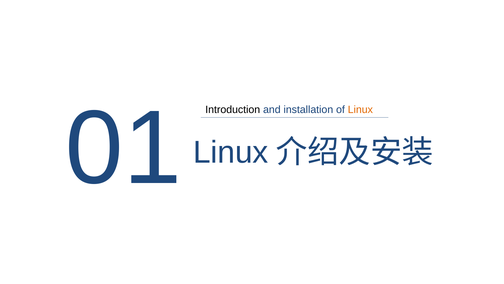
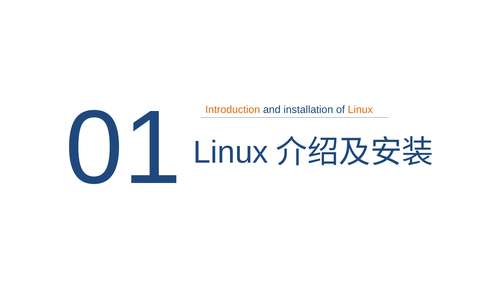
Introduction colour: black -> orange (233, 110)
